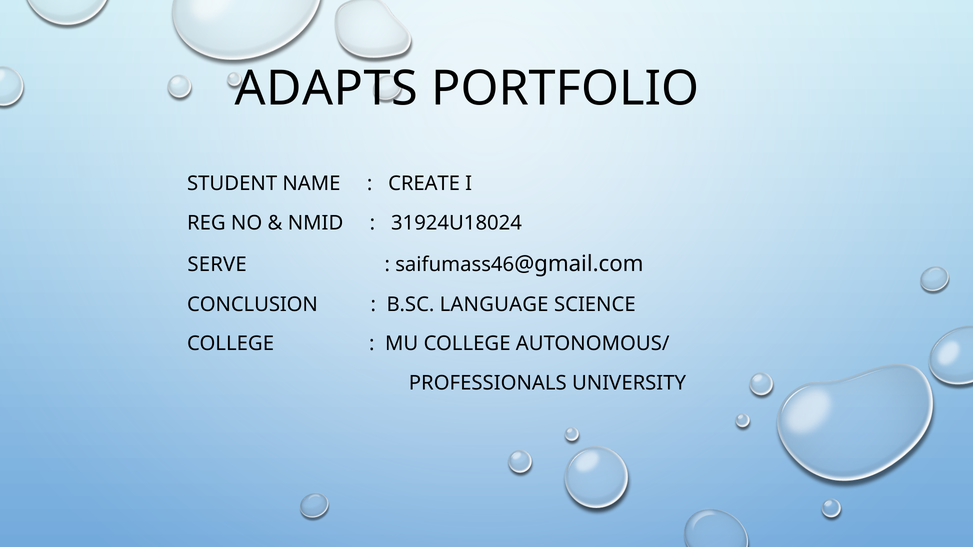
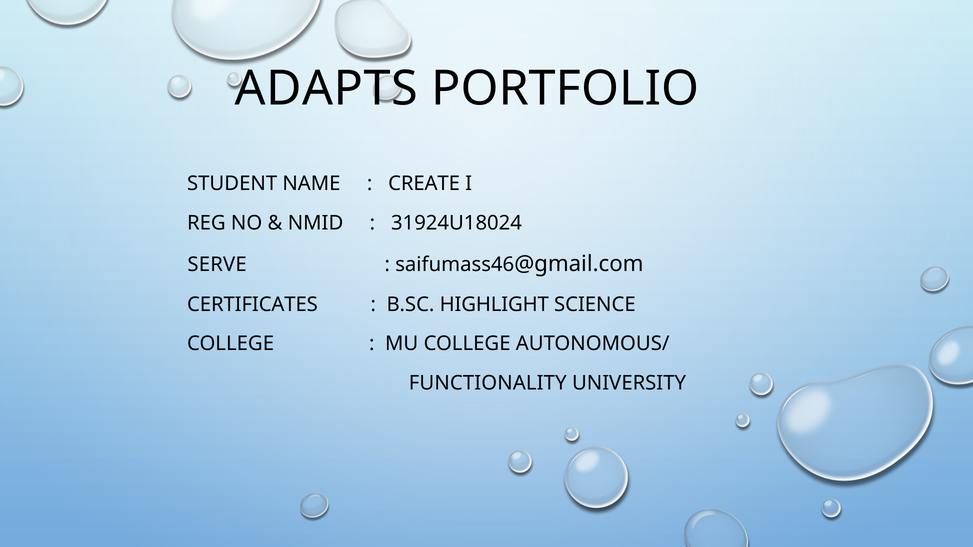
CONCLUSION: CONCLUSION -> CERTIFICATES (252, 305)
LANGUAGE: LANGUAGE -> HIGHLIGHT (494, 305)
PROFESSIONALS: PROFESSIONALS -> FUNCTIONALITY (488, 383)
